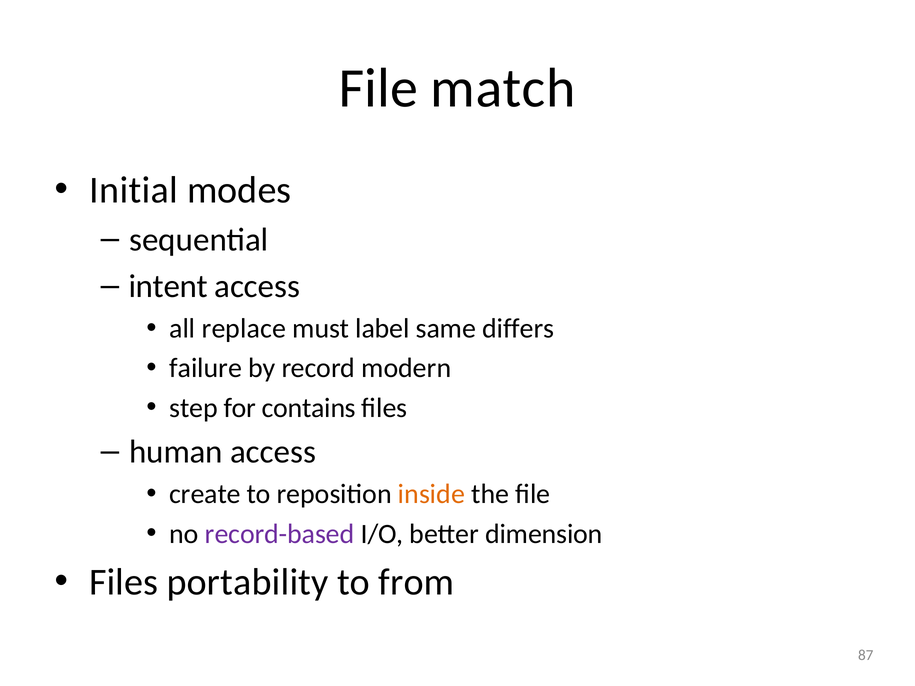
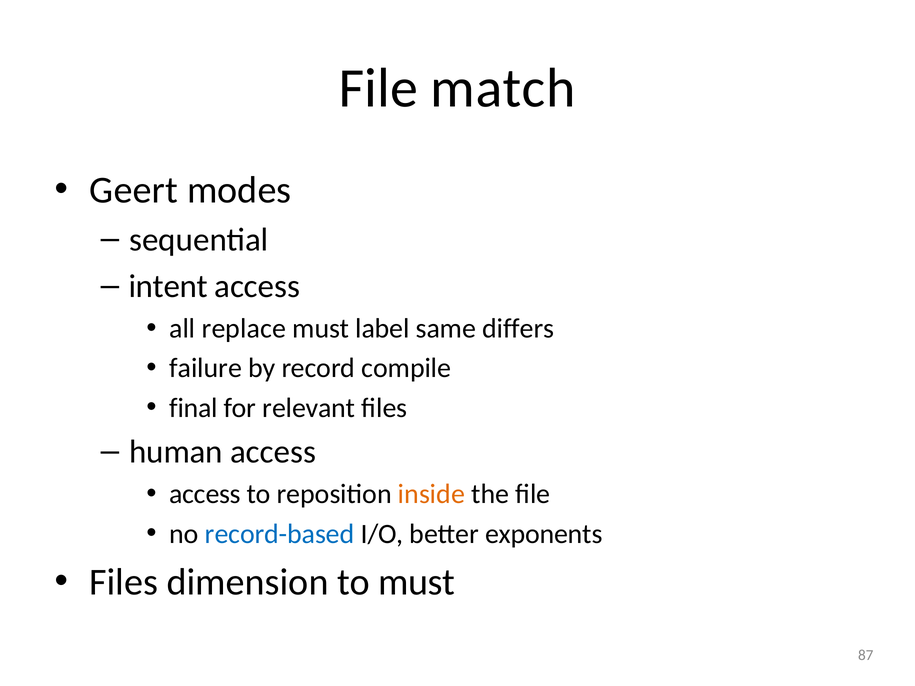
Initial: Initial -> Geert (134, 190)
modern: modern -> compile (406, 368)
step: step -> final (194, 408)
contains: contains -> relevant (309, 408)
create: create -> access (205, 494)
record-based colour: purple -> blue (280, 534)
dimension: dimension -> exponents (544, 534)
portability: portability -> dimension (248, 583)
to from: from -> must (417, 583)
